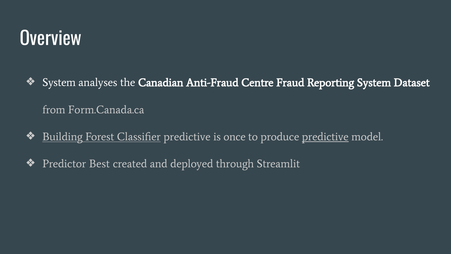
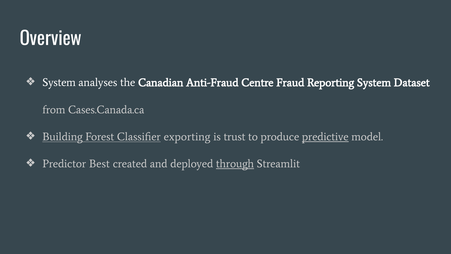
Form.Canada.ca: Form.Canada.ca -> Cases.Canada.ca (106, 109)
Classifier predictive: predictive -> exporting (187, 137)
once: once -> trust (235, 137)
through underline: none -> present (235, 164)
